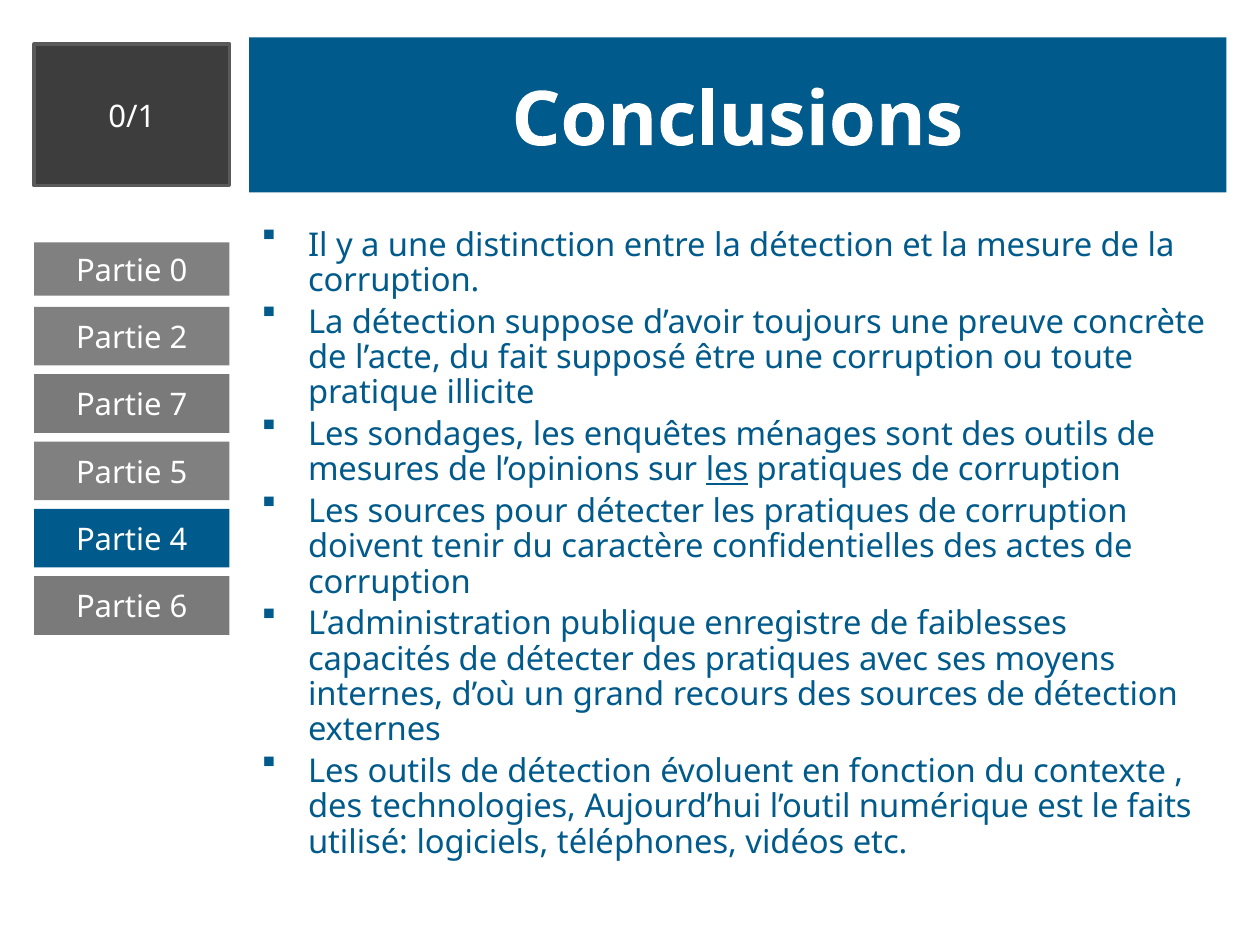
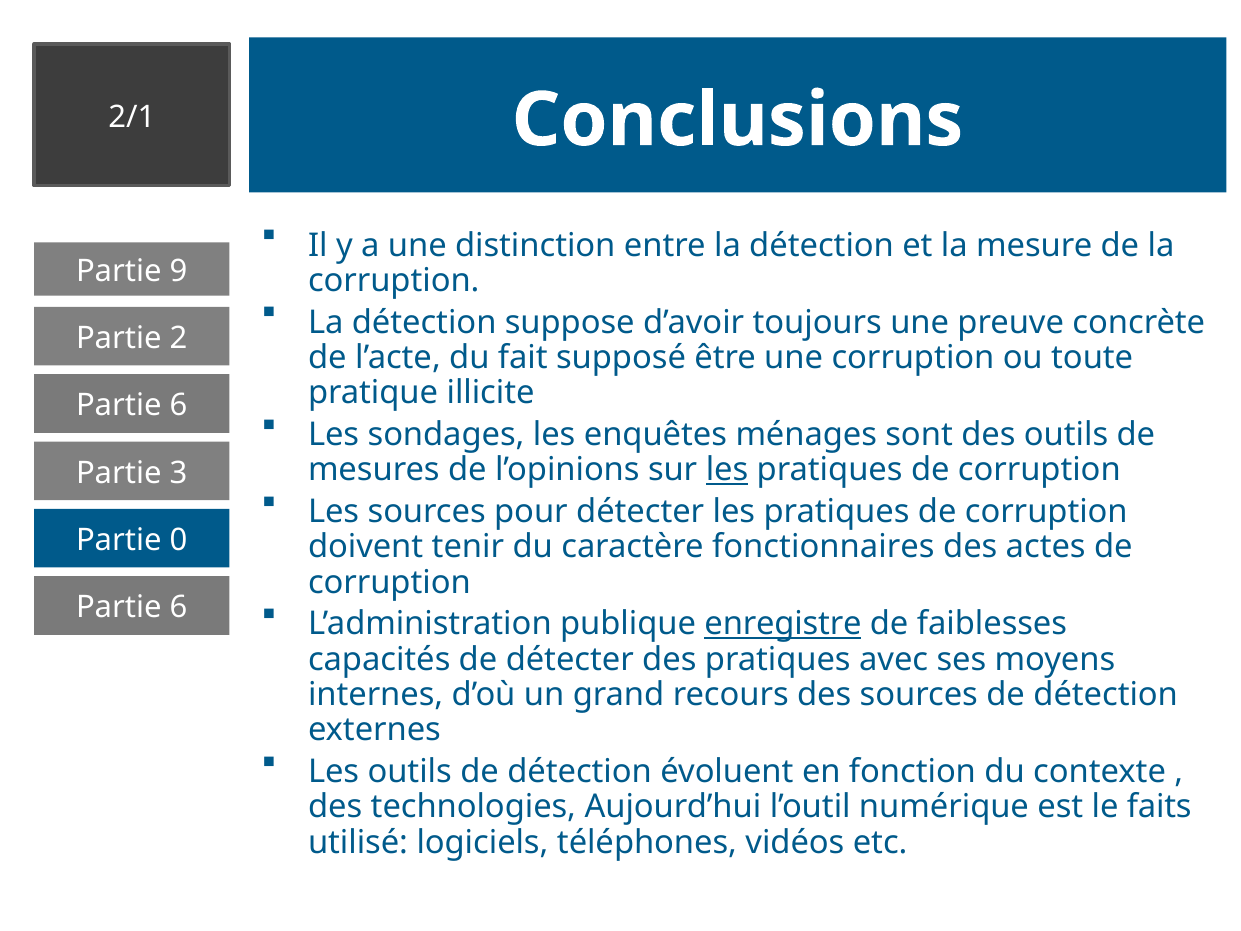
0/1: 0/1 -> 2/1 (132, 117)
0: 0 -> 9 (179, 271)
7: 7 -> 6 (179, 406)
5: 5 -> 3 (179, 473)
4: 4 -> 0 (179, 540)
confidentielles: confidentielles -> fonctionnaires (823, 547)
enregistre underline: none -> present (783, 624)
